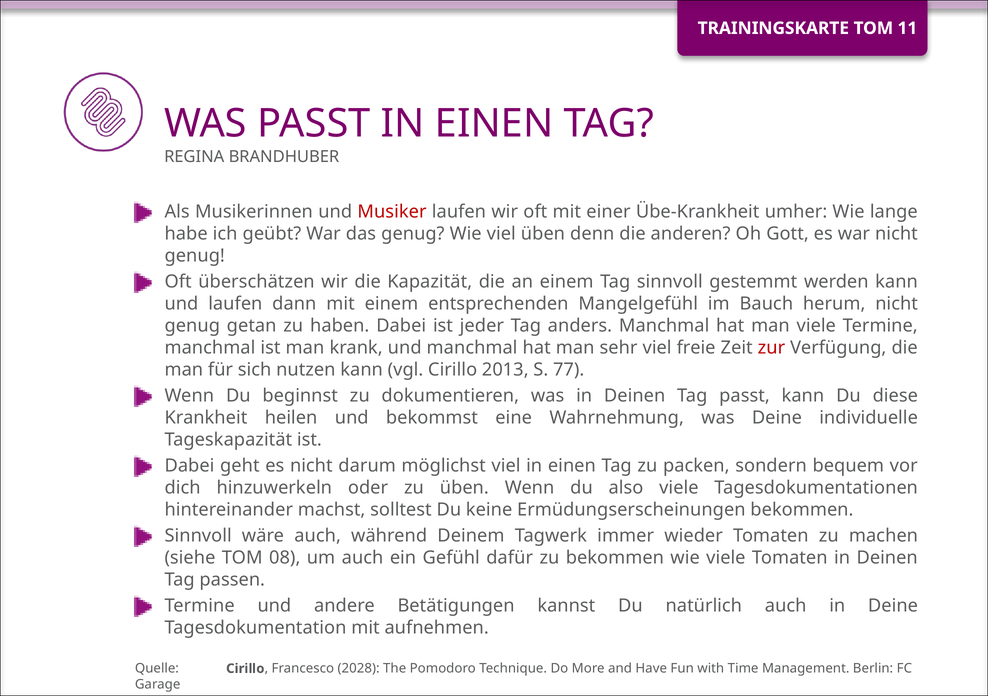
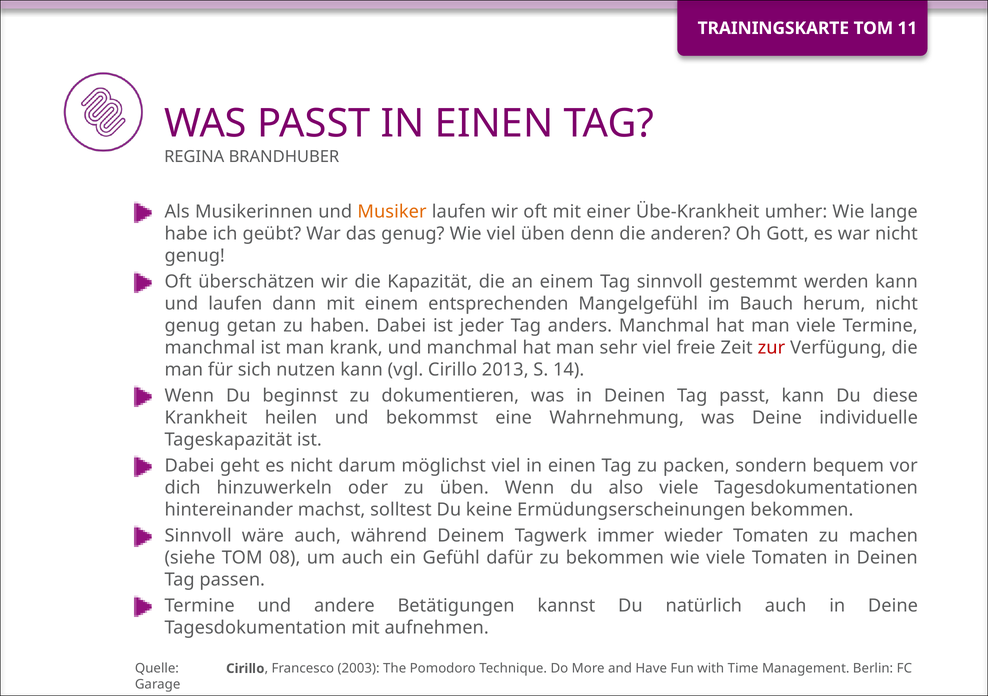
Musiker colour: red -> orange (392, 212)
77: 77 -> 14 (569, 370)
2028: 2028 -> 2003 (359, 669)
